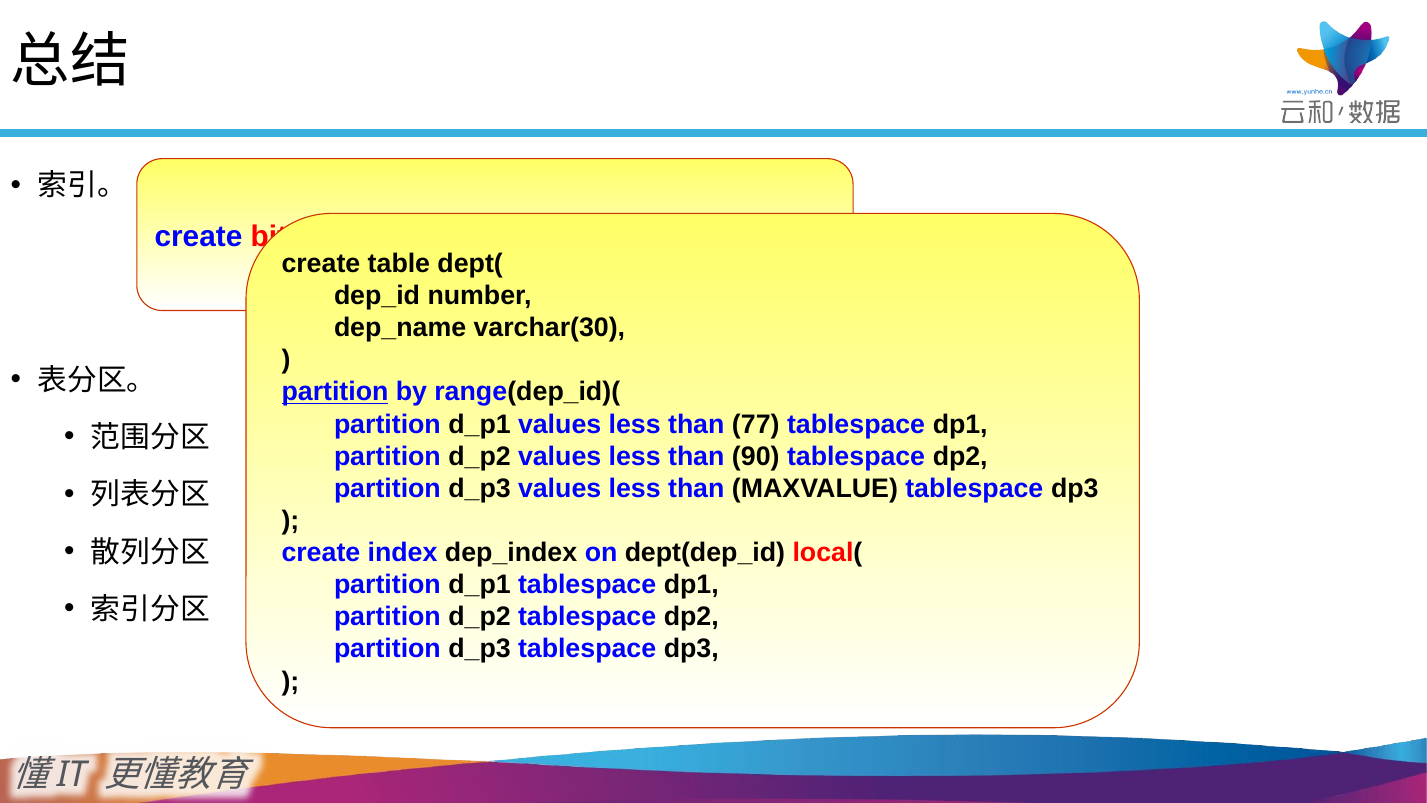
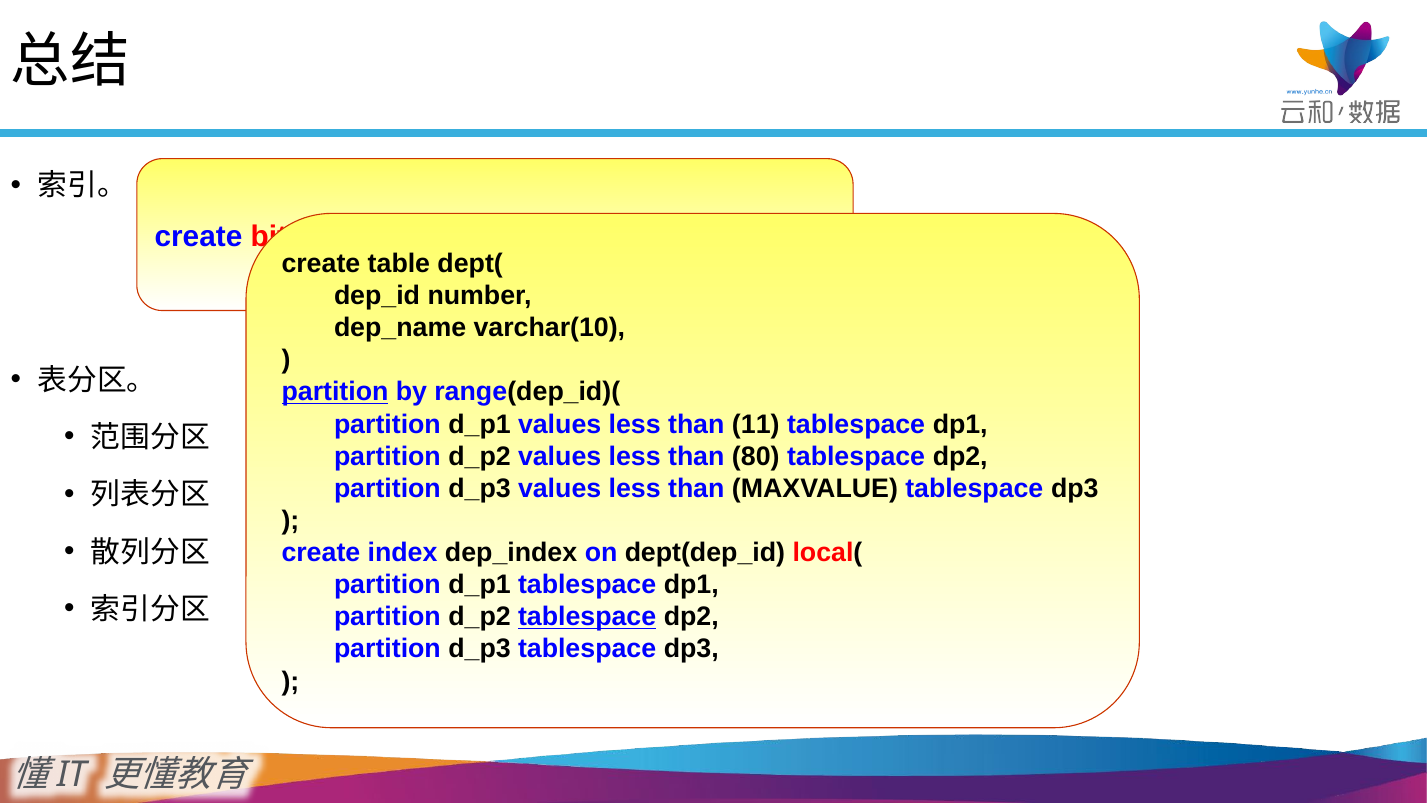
varchar(30: varchar(30 -> varchar(10 (549, 328)
77: 77 -> 11 (756, 424)
90: 90 -> 80 (756, 456)
tablespace underline: none -> present (587, 617)
